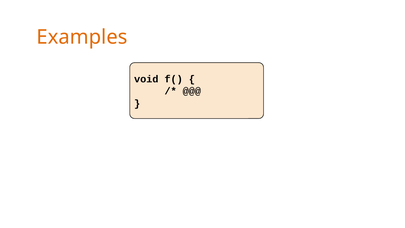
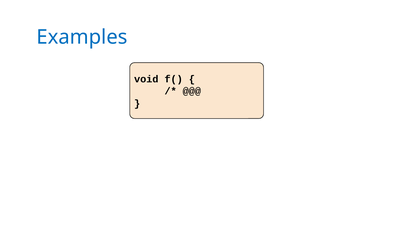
Examples colour: orange -> blue (82, 37)
